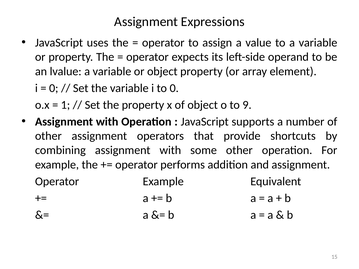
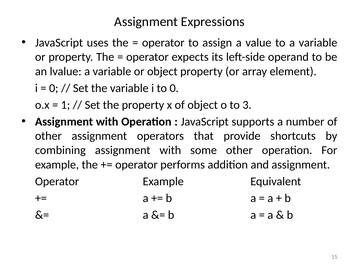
9: 9 -> 3 (247, 105)
